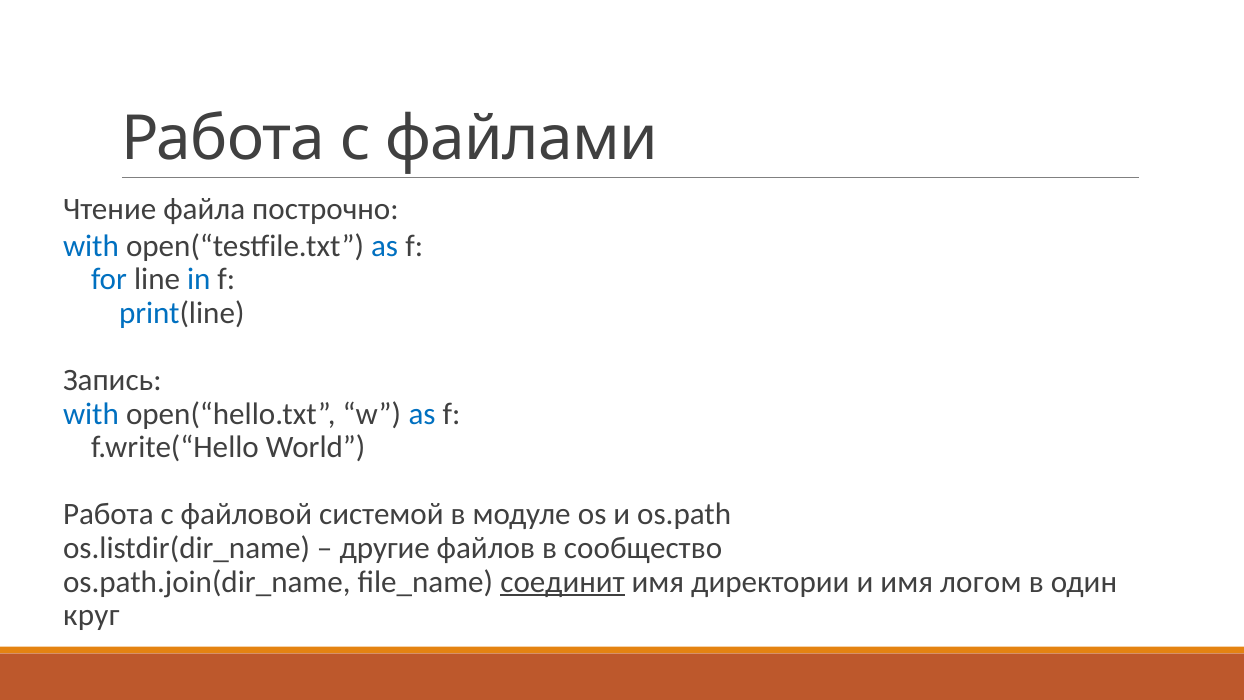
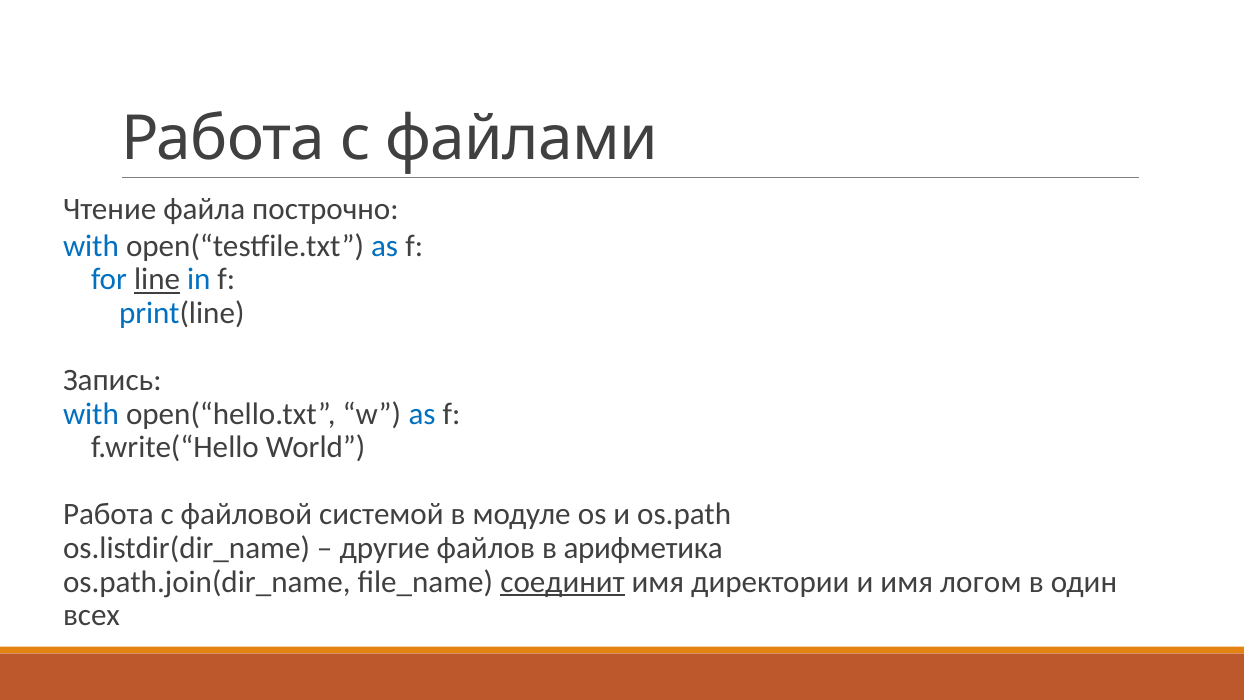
line underline: none -> present (157, 279)
сообщество: сообщество -> арифметика (643, 548)
круг: круг -> всех (91, 615)
